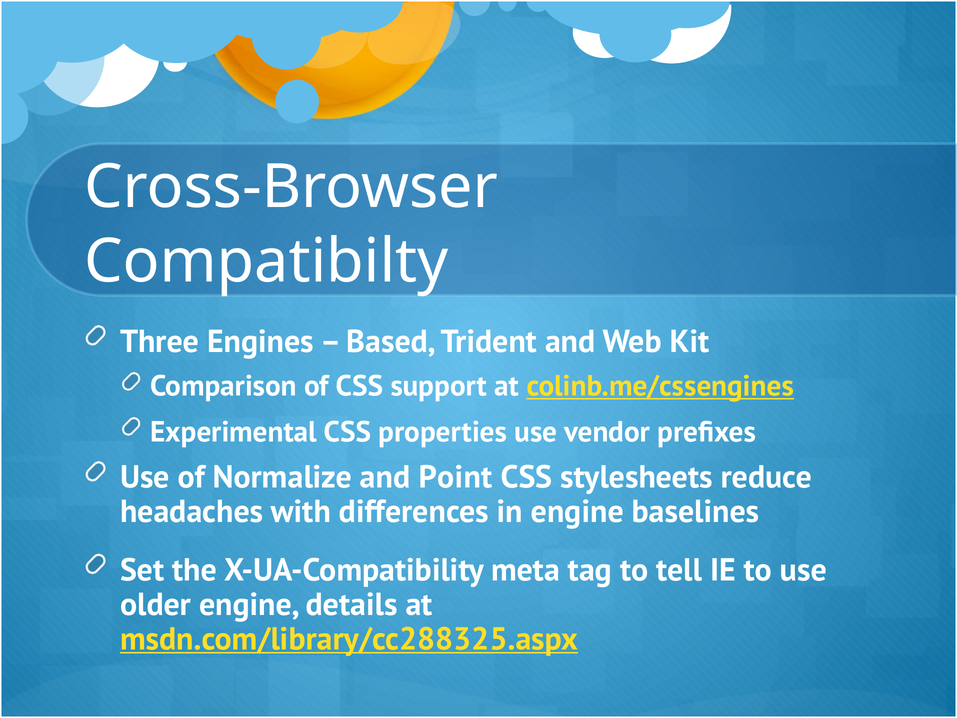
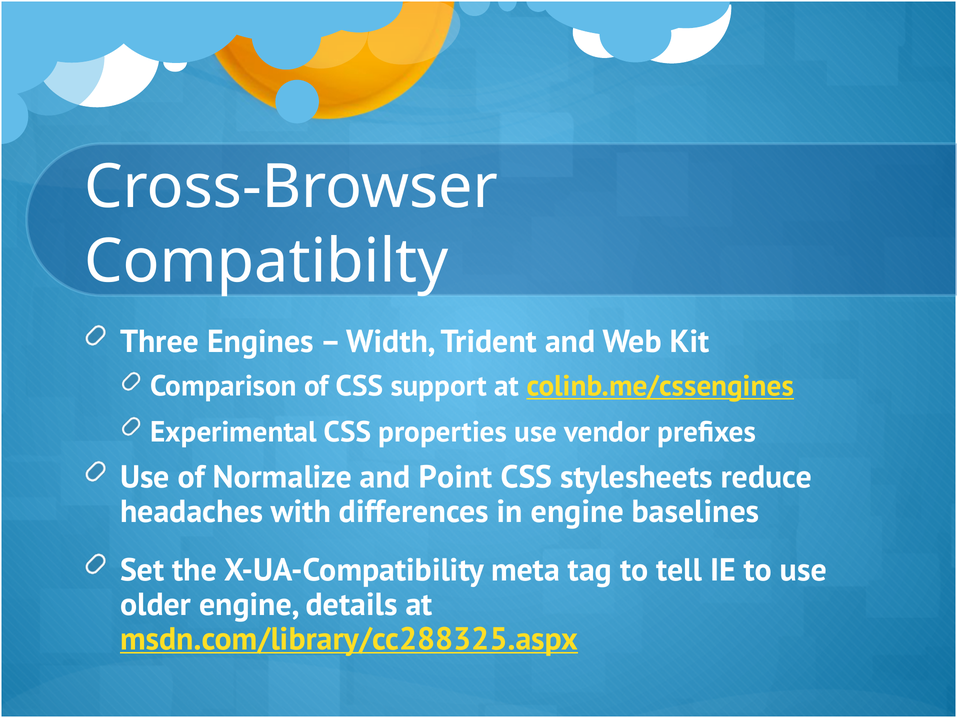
Based: Based -> Width (391, 341)
